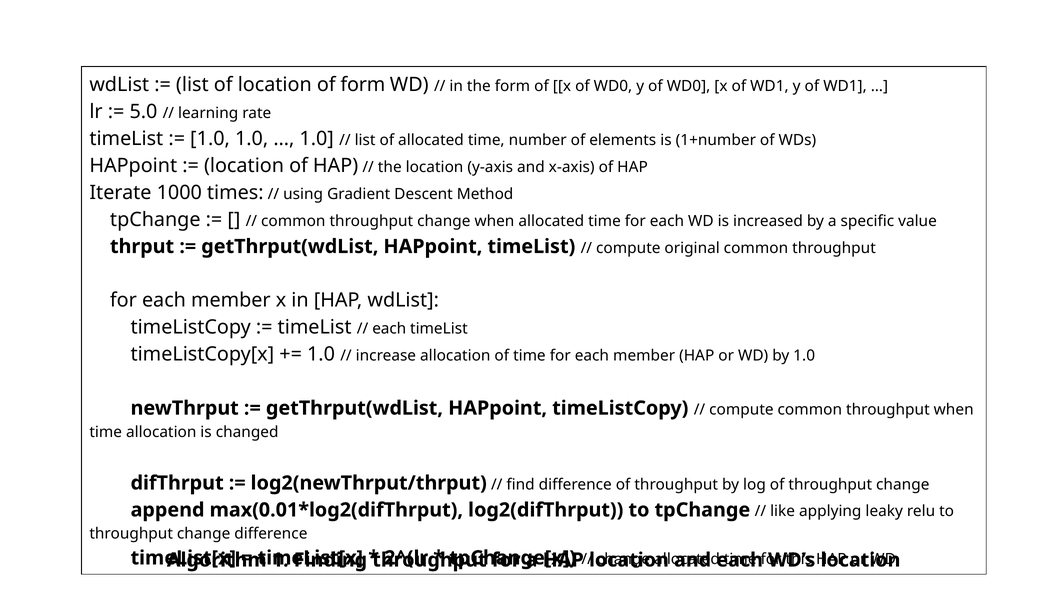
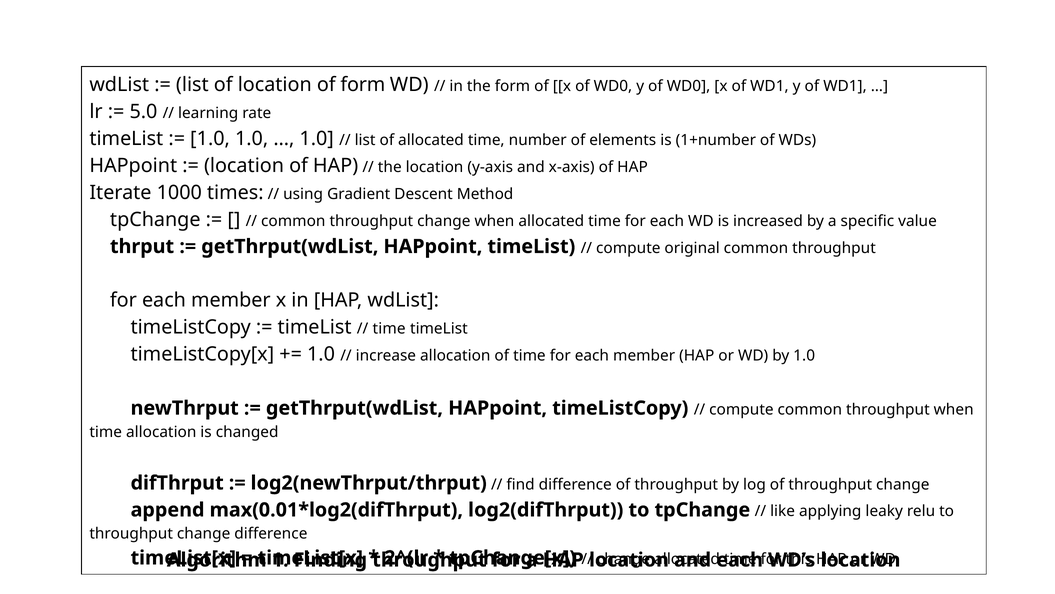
each: each -> time (389, 328)
